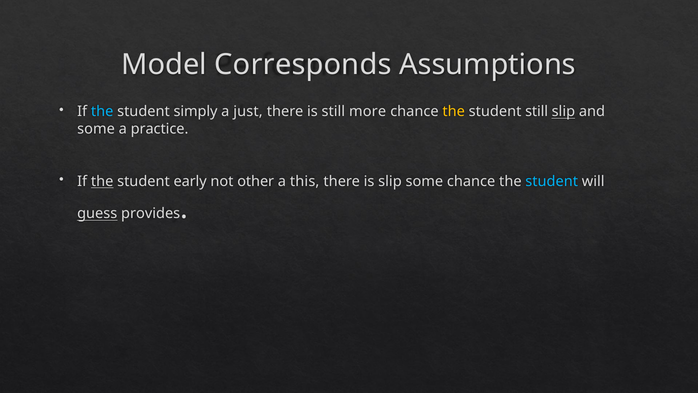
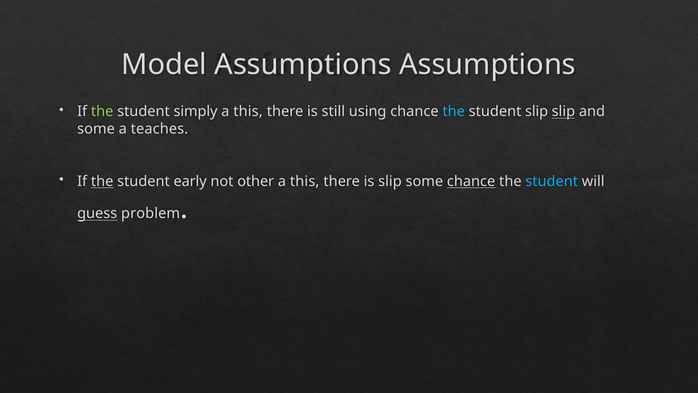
Model Corresponds: Corresponds -> Assumptions (303, 65)
the colour: light blue -> light green (102, 112)
just: just -> this (248, 112)
more: more -> using (368, 112)
the colour: yellow -> light blue (454, 112)
student still: still -> slip (537, 112)
practice: practice -> teaches (159, 129)
chance underline: none -> present (471, 181)
provides: provides -> problem (151, 213)
